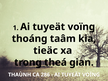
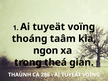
tieäc: tieäc -> ngon (46, 51)
